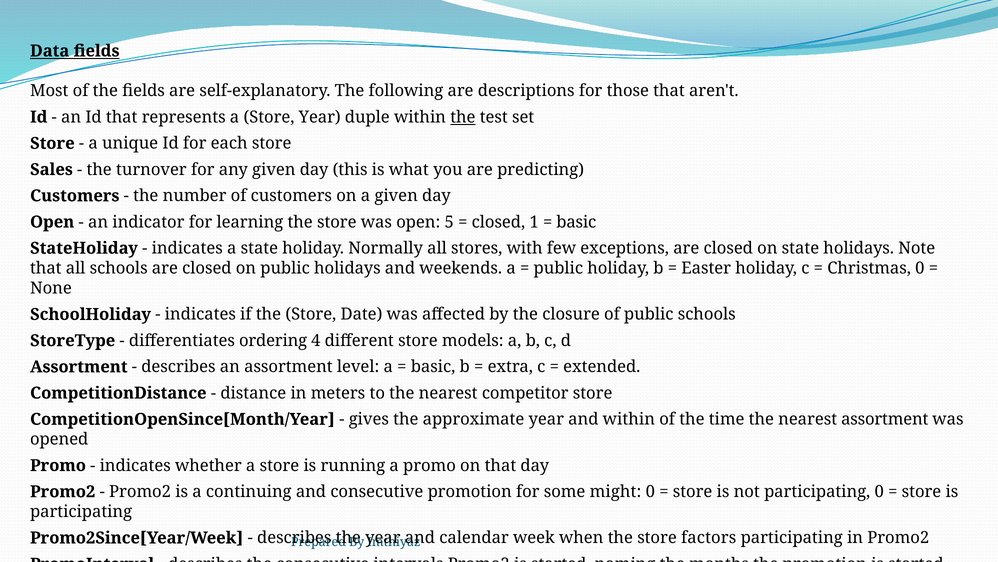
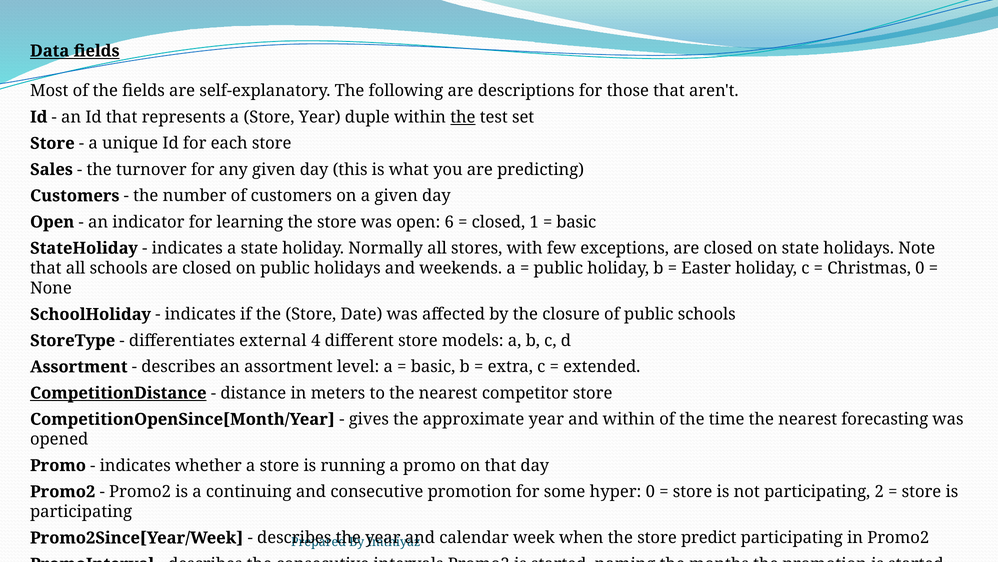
5: 5 -> 6 (449, 222)
ordering: ordering -> external (273, 340)
CompetitionDistance underline: none -> present (118, 393)
nearest assortment: assortment -> forecasting (885, 419)
might: might -> hyper (616, 491)
participating 0: 0 -> 2 (879, 491)
factors: factors -> predict (709, 537)
